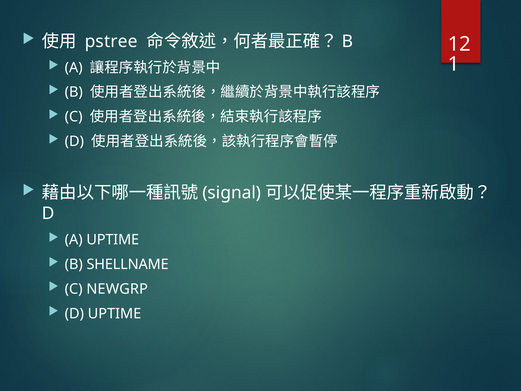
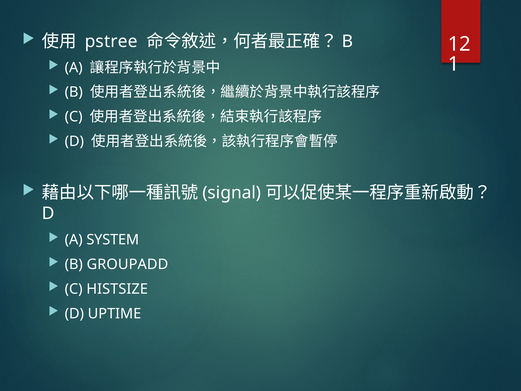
A UPTIME: UPTIME -> SYSTEM (113, 240)
SHELLNAME: SHELLNAME -> GROUPADD (127, 264)
NEWGRP: NEWGRP -> HISTSIZE (117, 289)
